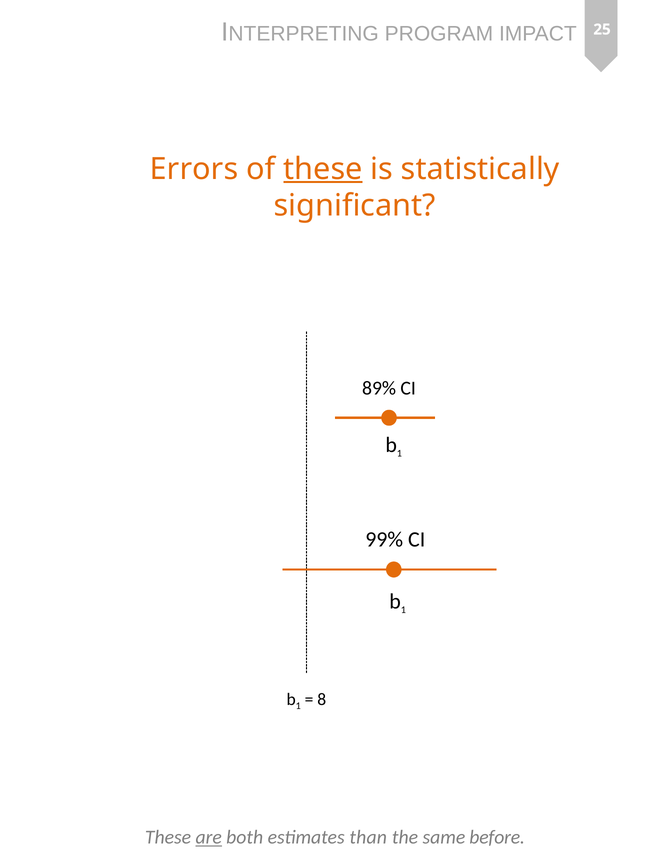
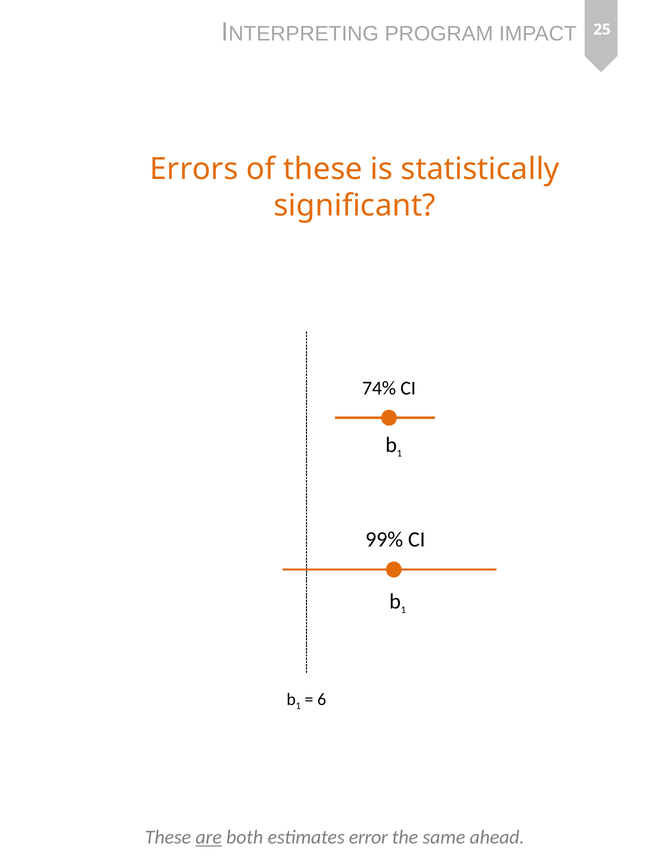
these underline: present -> none (323, 169)
89%: 89% -> 74% (379, 388)
8: 8 -> 6 (322, 699)
than: than -> error (368, 837)
before: before -> ahead (497, 837)
